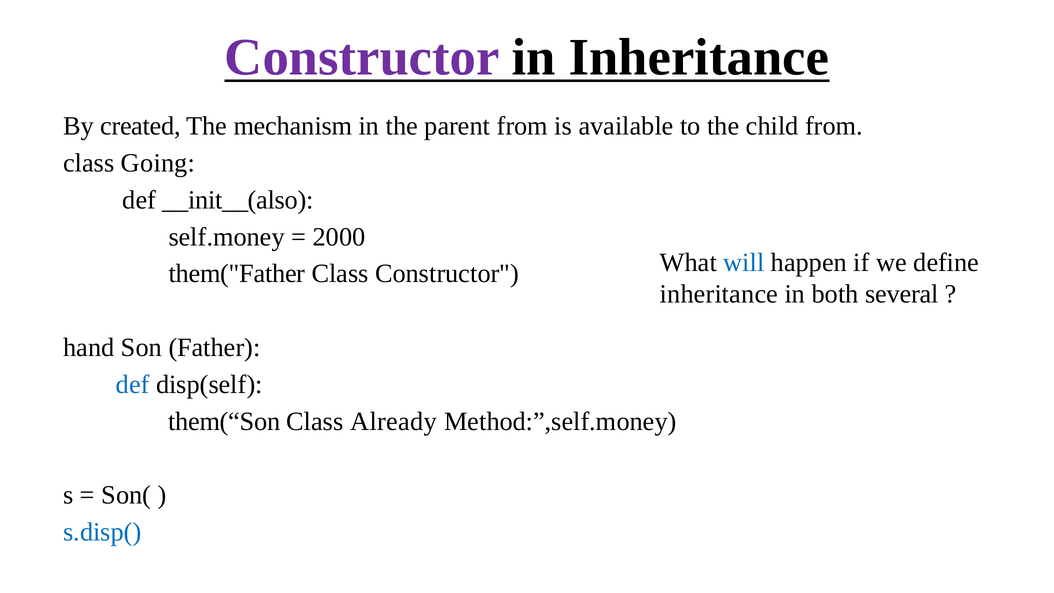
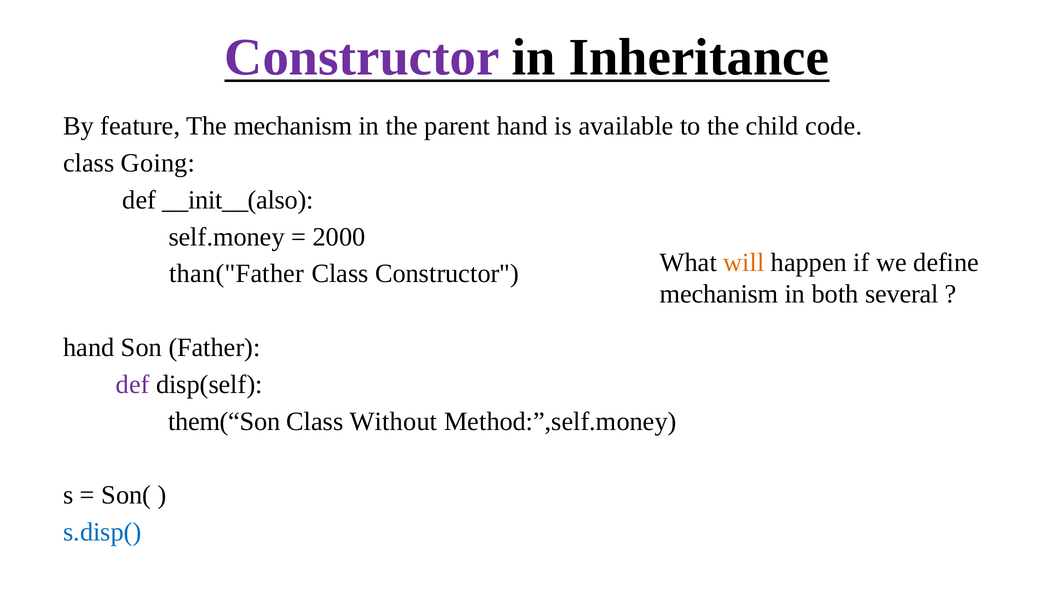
created: created -> feature (140, 126)
parent from: from -> hand (522, 126)
child from: from -> code (834, 126)
will colour: blue -> orange (744, 262)
them("Father: them("Father -> than("Father (237, 274)
inheritance: inheritance -> mechanism (719, 294)
def colour: blue -> purple (133, 384)
Already: Already -> Without (394, 421)
